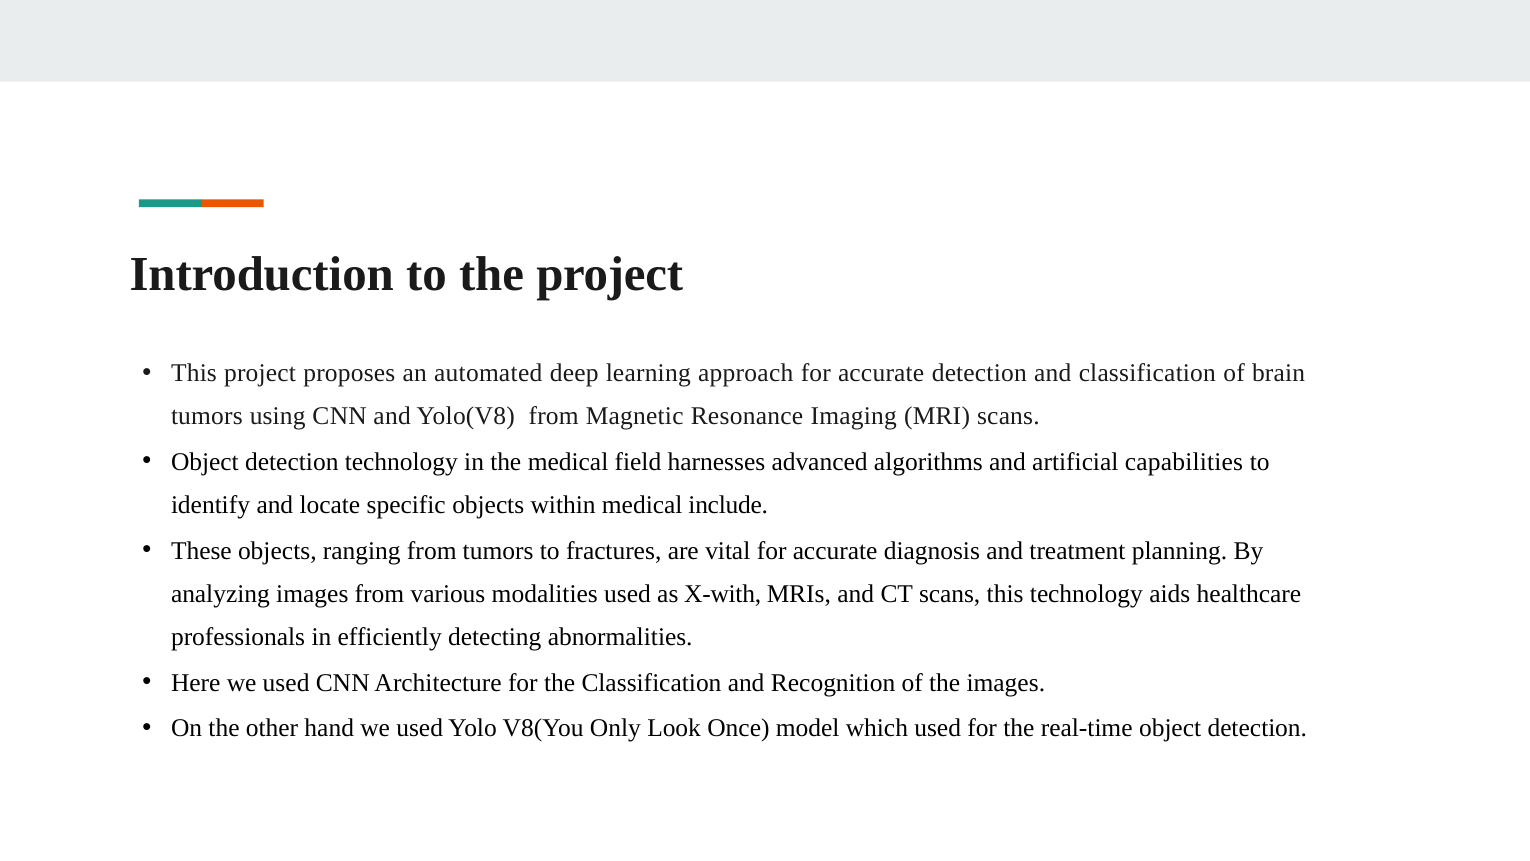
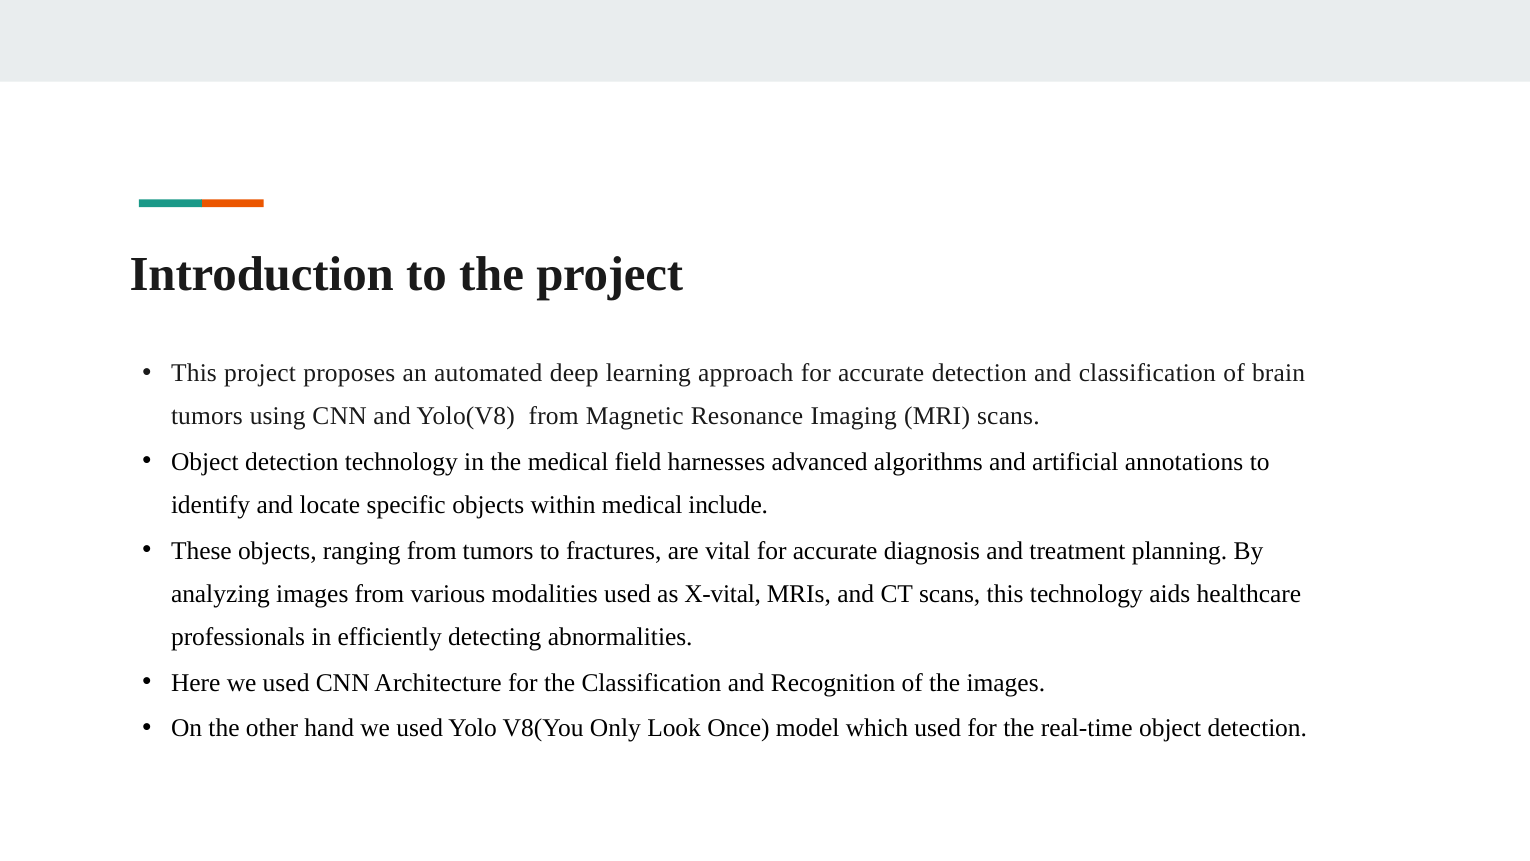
capabilities: capabilities -> annotations (1184, 462)
X-with: X-with -> X-vital (723, 594)
